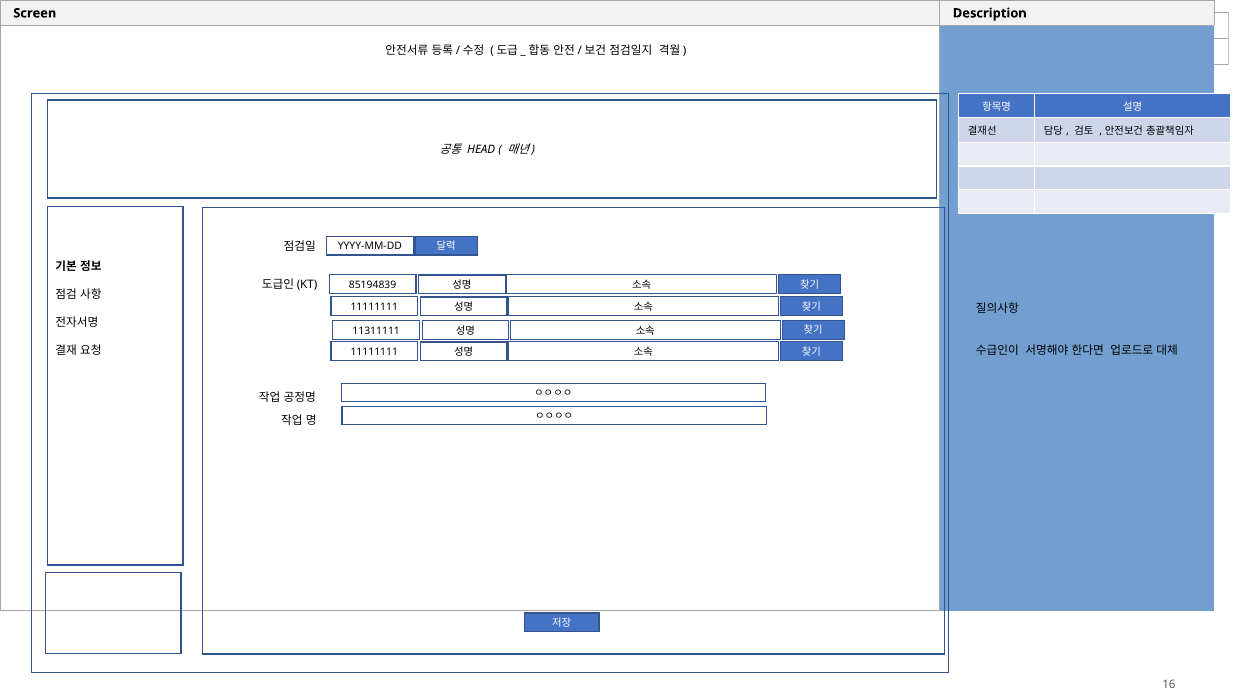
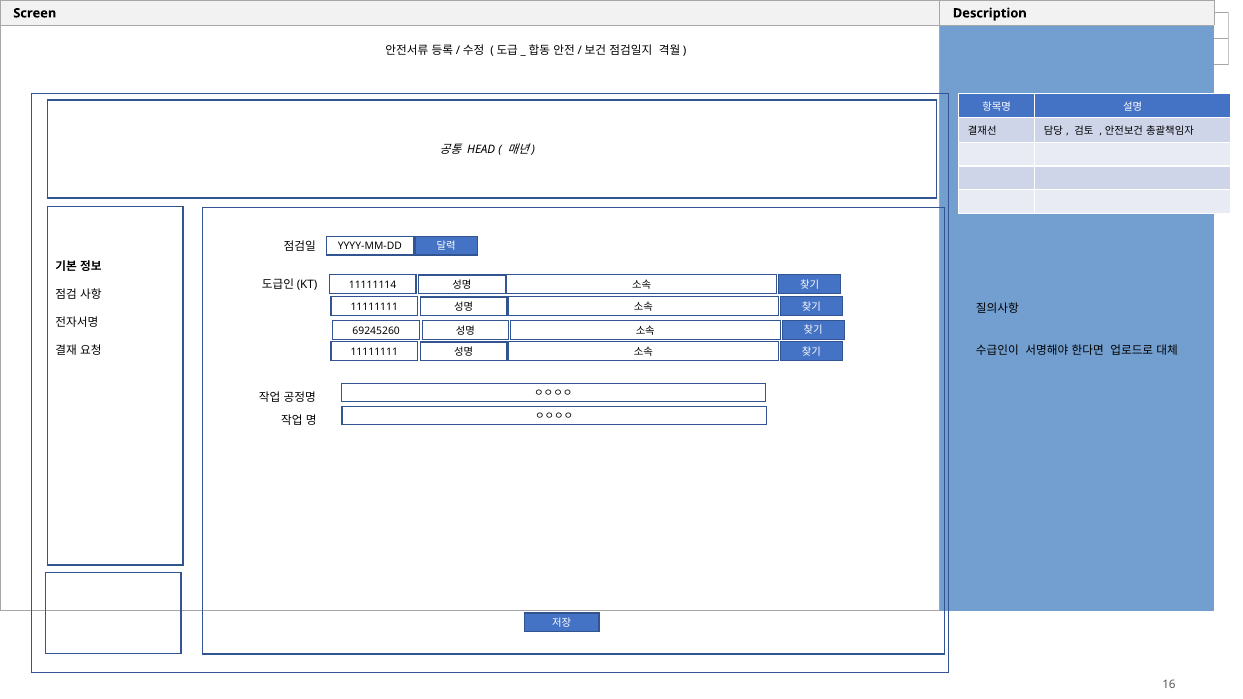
85194839: 85194839 -> 11111114 (373, 285)
11311111: 11311111 -> 69245260 (376, 331)
